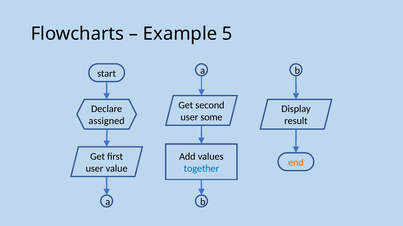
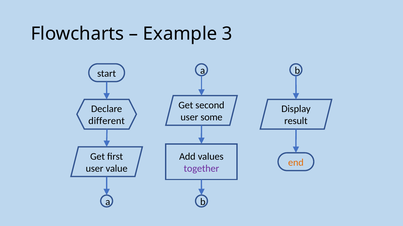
5: 5 -> 3 (227, 34)
assigned: assigned -> different (107, 121)
together colour: blue -> purple (201, 169)
